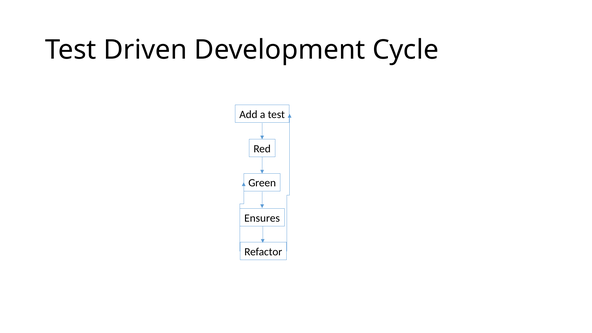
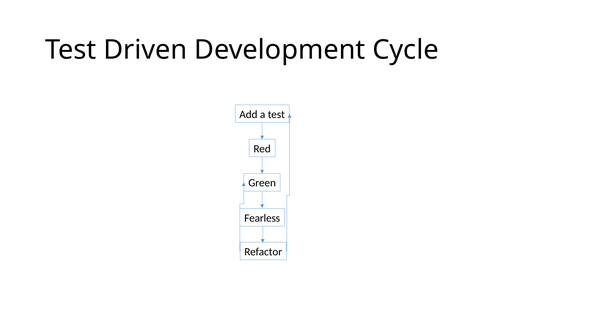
Ensures: Ensures -> Fearless (262, 218)
